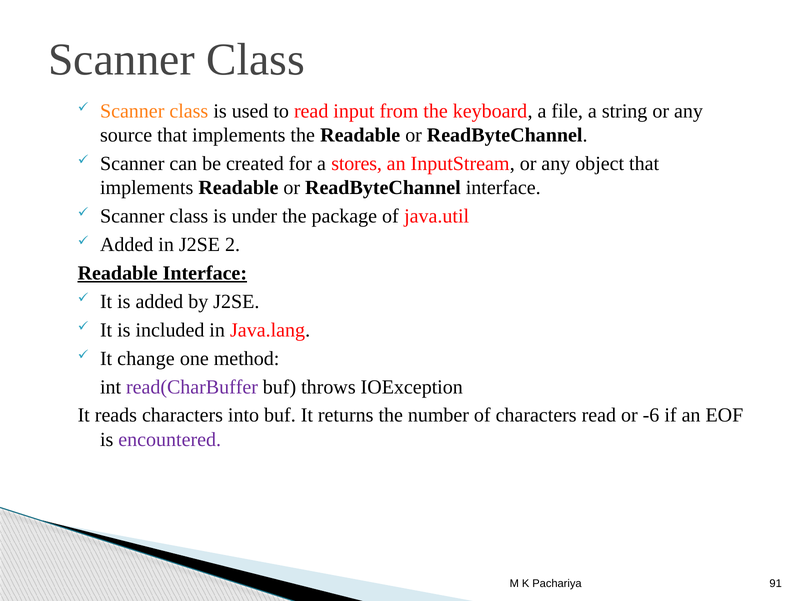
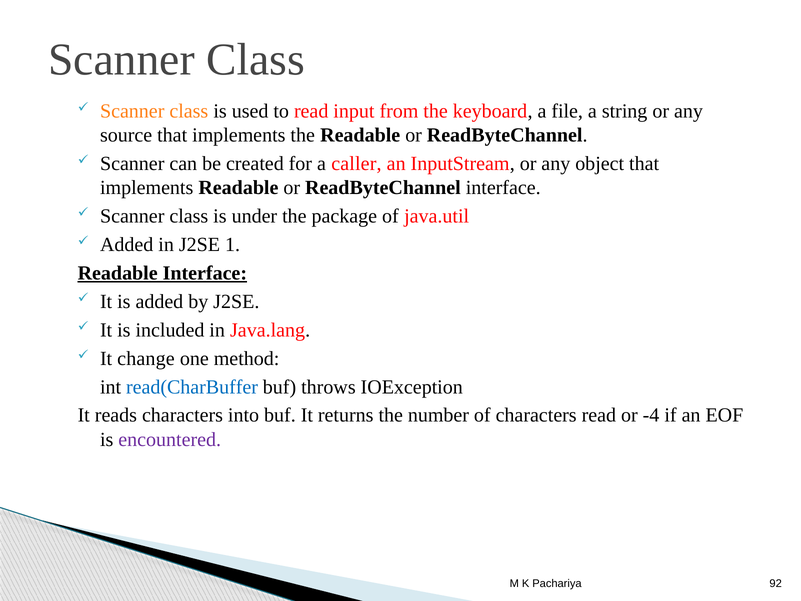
stores: stores -> caller (356, 163)
2: 2 -> 1 (233, 244)
read(CharBuffer colour: purple -> blue (192, 387)
-6: -6 -> -4 (651, 415)
91: 91 -> 92 (776, 583)
